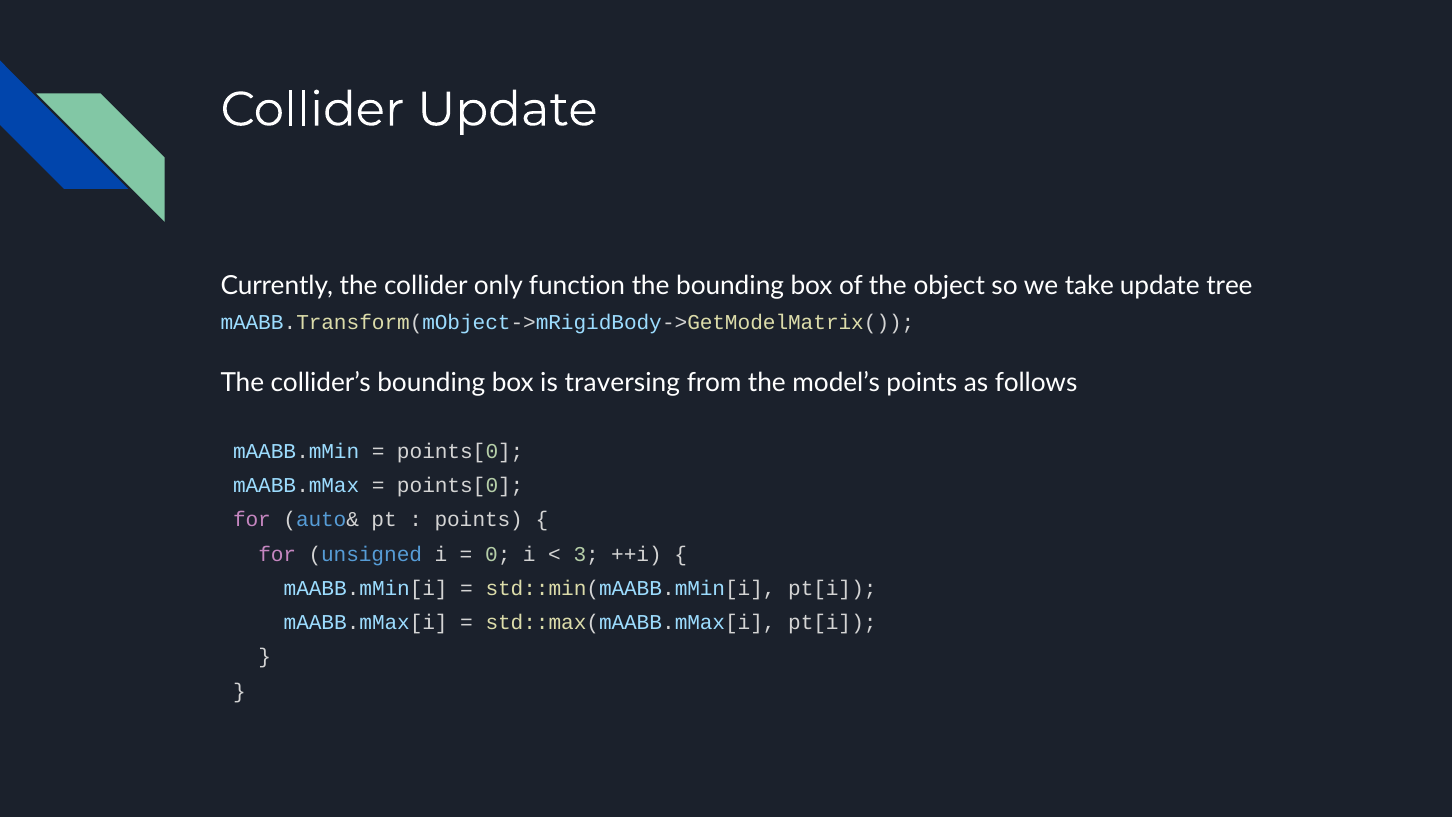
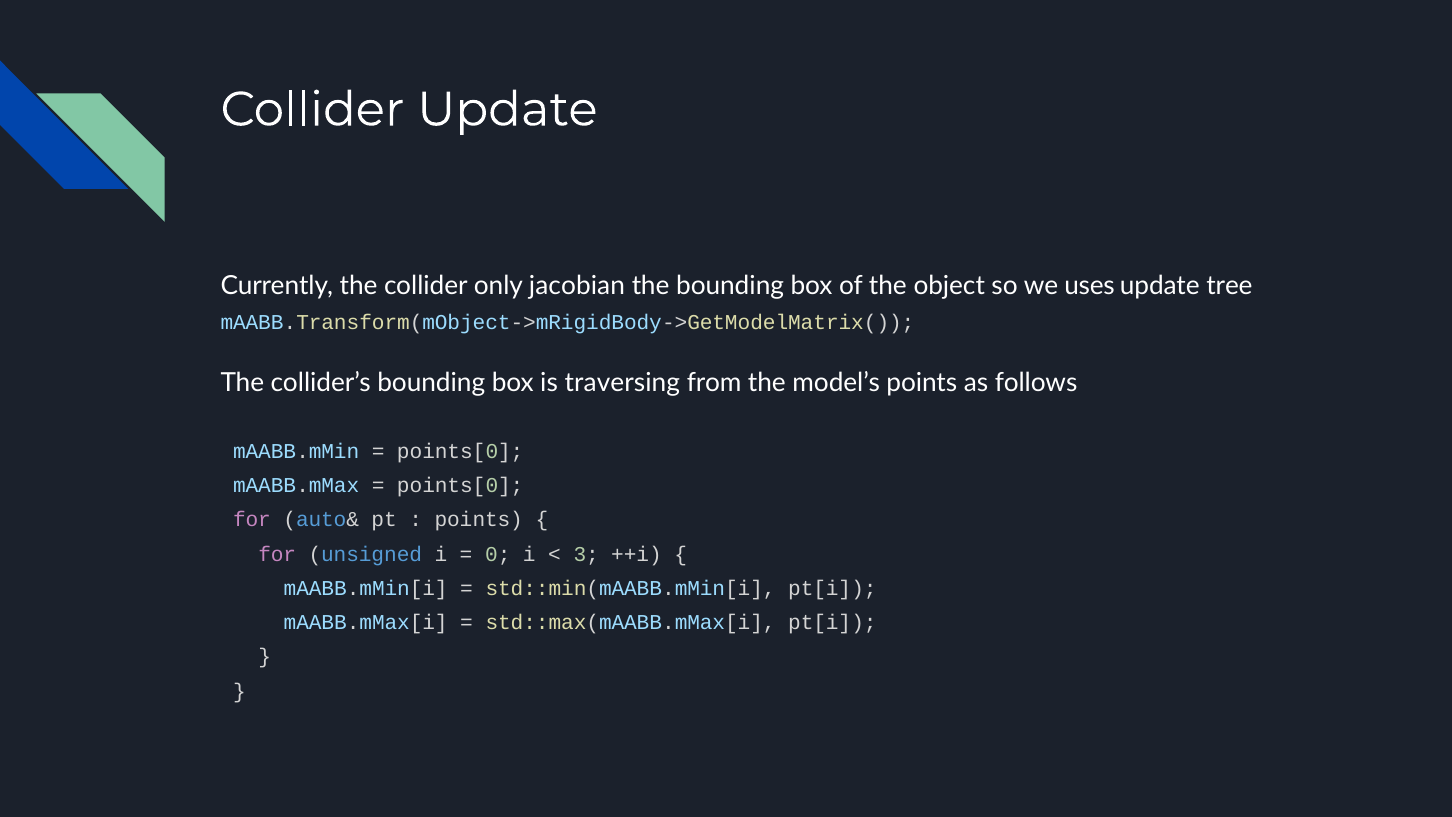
function: function -> jacobian (577, 286)
take: take -> uses (1090, 286)
